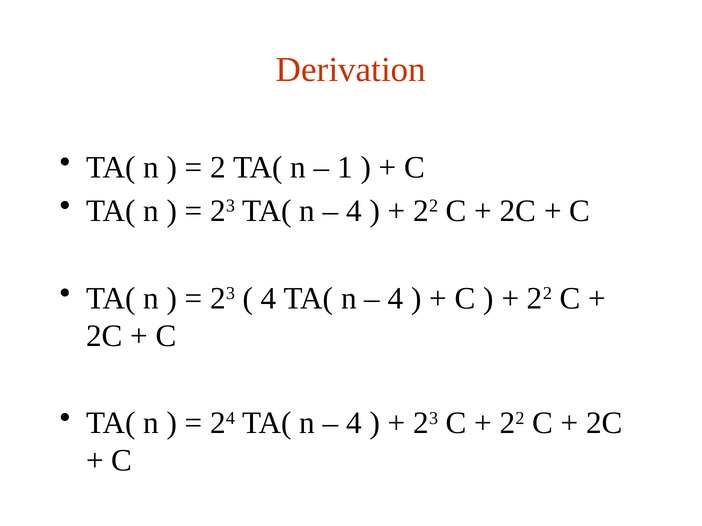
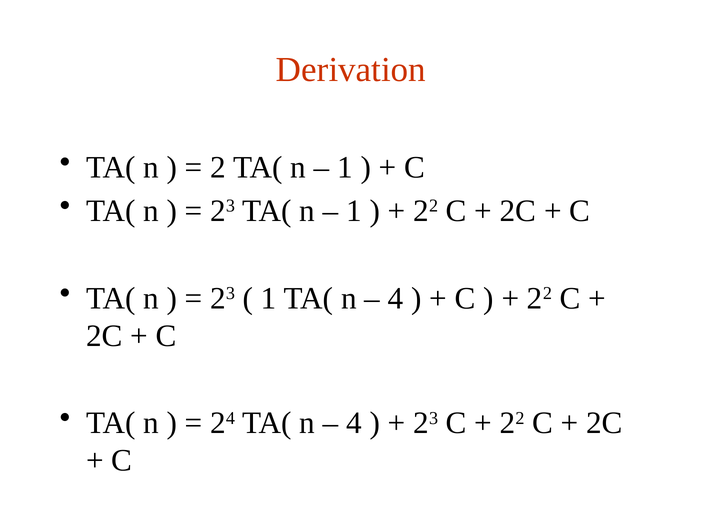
4: 4 -> 1 (354, 211)
4: 4 -> 1 (269, 299)
